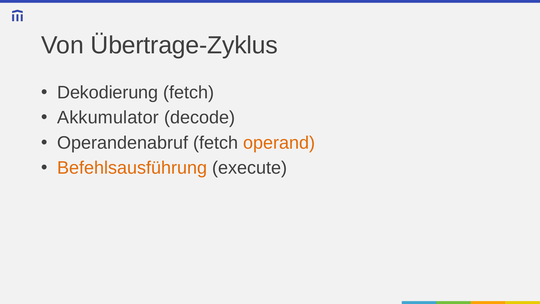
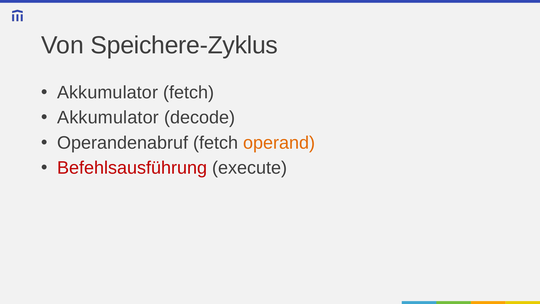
Übertrage-Zyklus: Übertrage-Zyklus -> Speichere-Zyklus (184, 45)
Dekodierung: Dekodierung -> Akkumulator (108, 93)
Befehlsausführung colour: orange -> red (132, 168)
